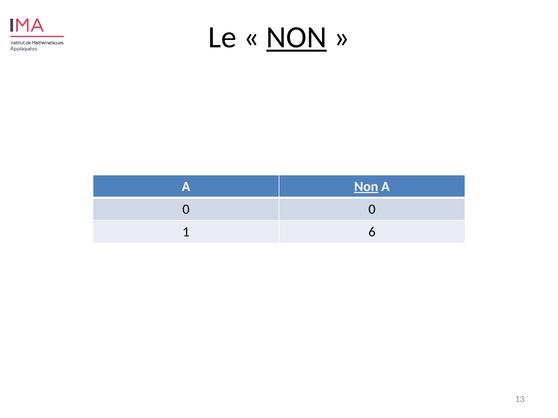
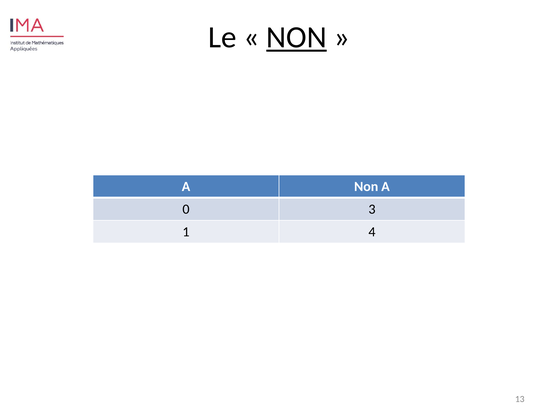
Non underline: present -> none (366, 187)
0 0: 0 -> 3 (372, 209)
6: 6 -> 4 (372, 232)
